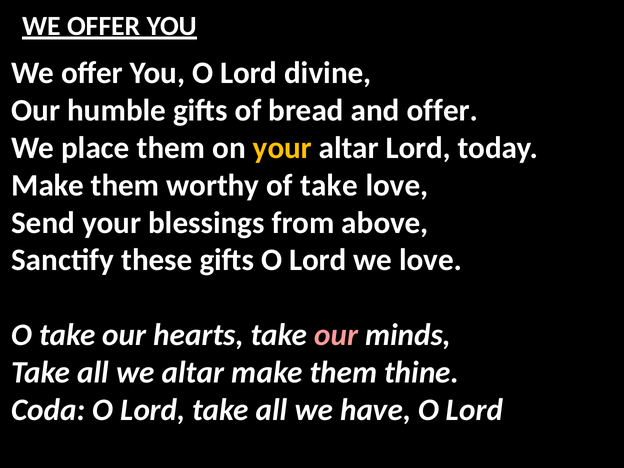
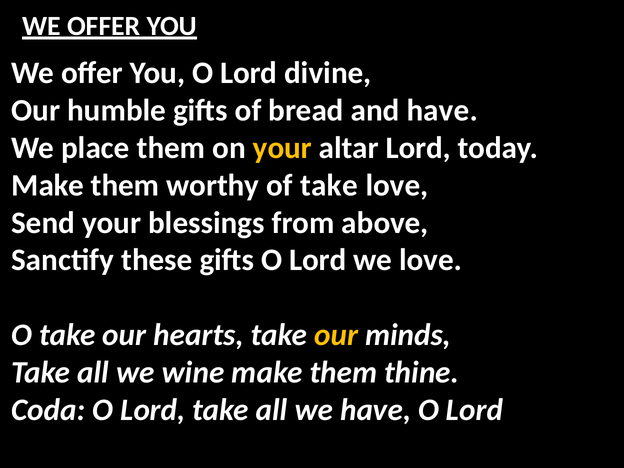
and offer: offer -> have (442, 110)
our colour: pink -> yellow (336, 335)
we altar: altar -> wine (193, 372)
